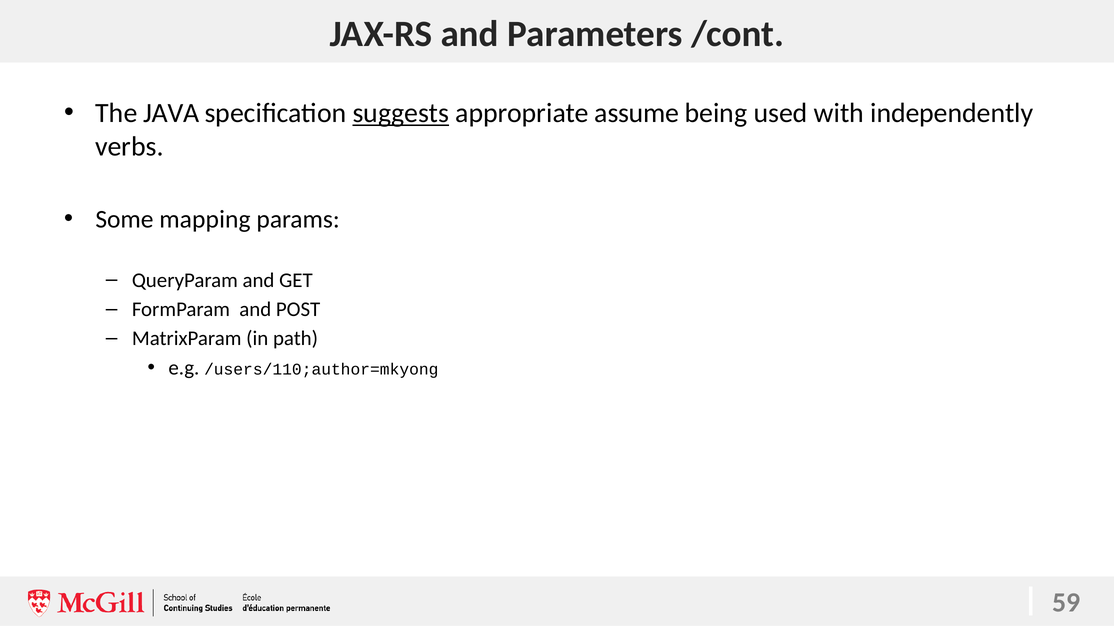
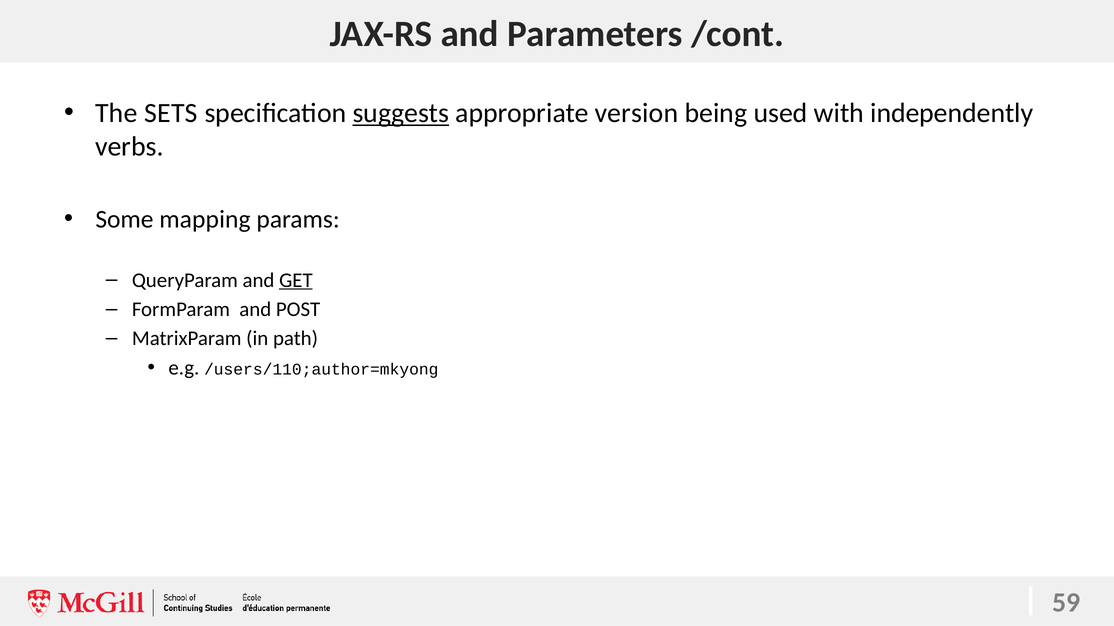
JAVA: JAVA -> SETS (171, 113)
assume: assume -> version (637, 113)
GET underline: none -> present (296, 280)
